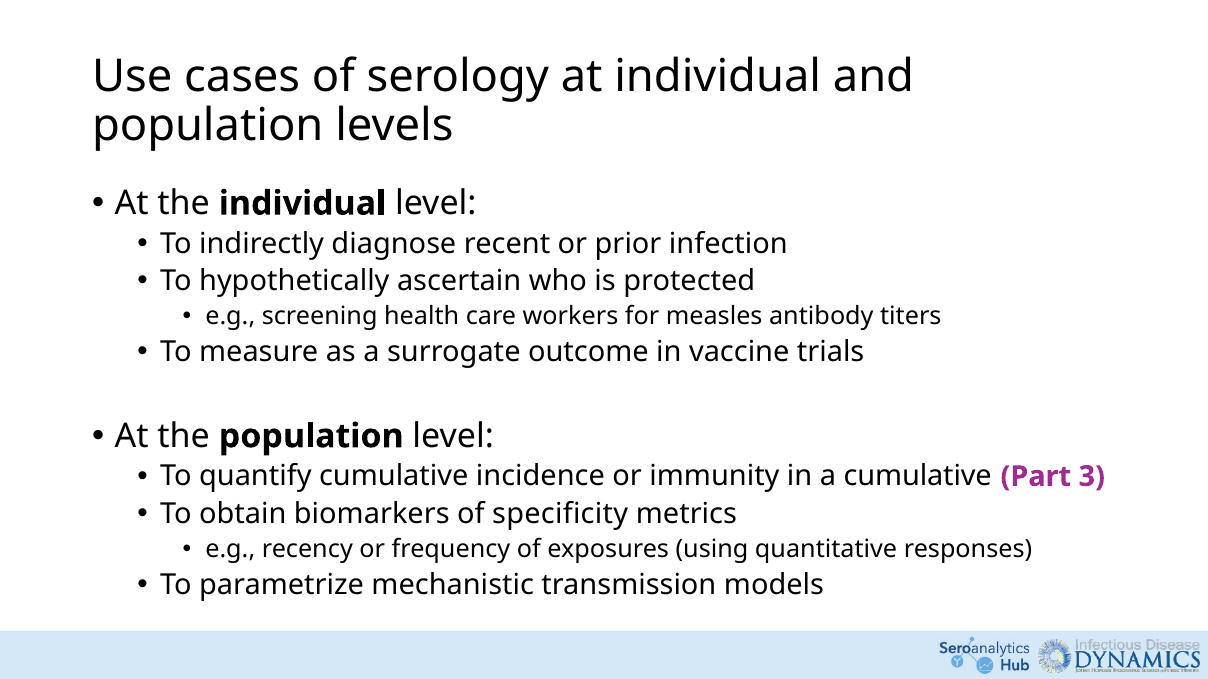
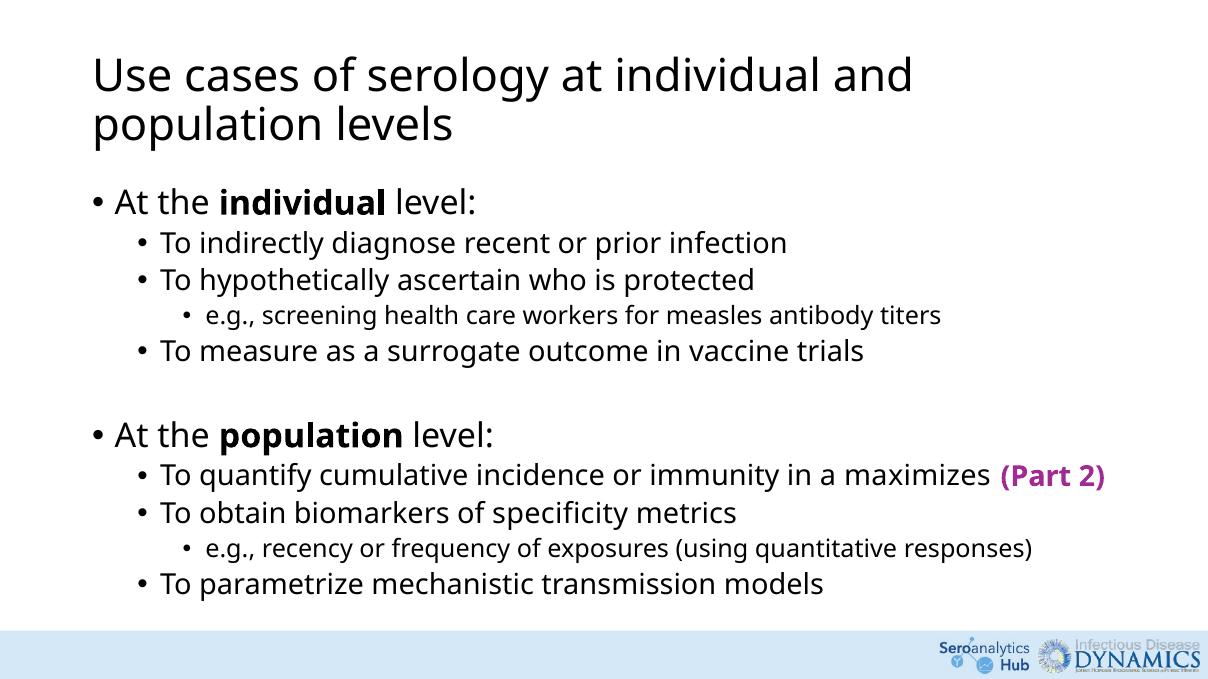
a cumulative: cumulative -> maximizes (917, 477)
3: 3 -> 2 (1092, 477)
